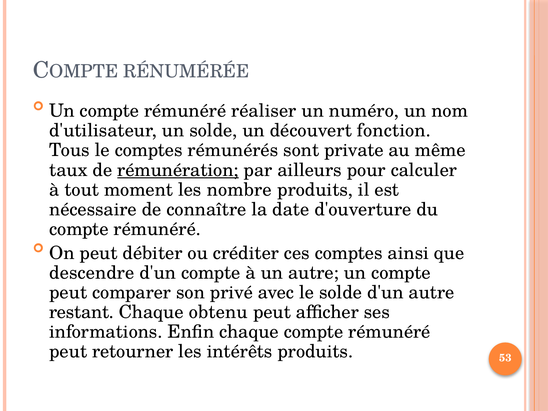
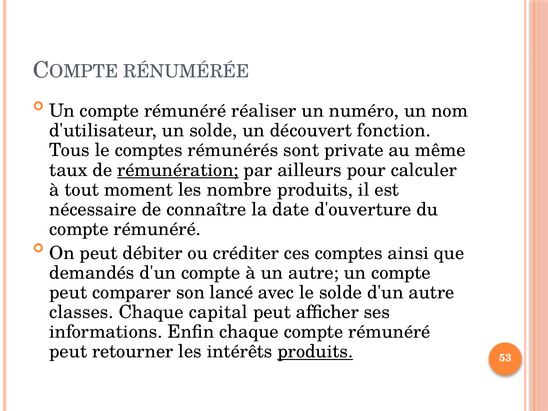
descendre: descendre -> demandés (92, 273)
privé: privé -> lancé (231, 292)
restant: restant -> classes (81, 312)
obtenu: obtenu -> capital (218, 312)
produits underline: none -> present (315, 352)
